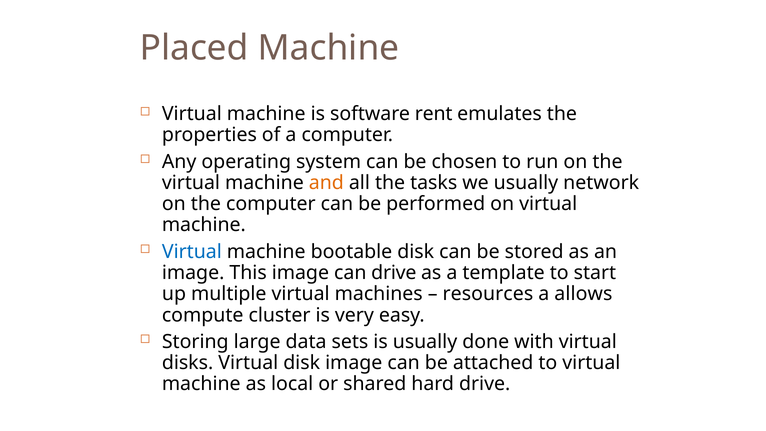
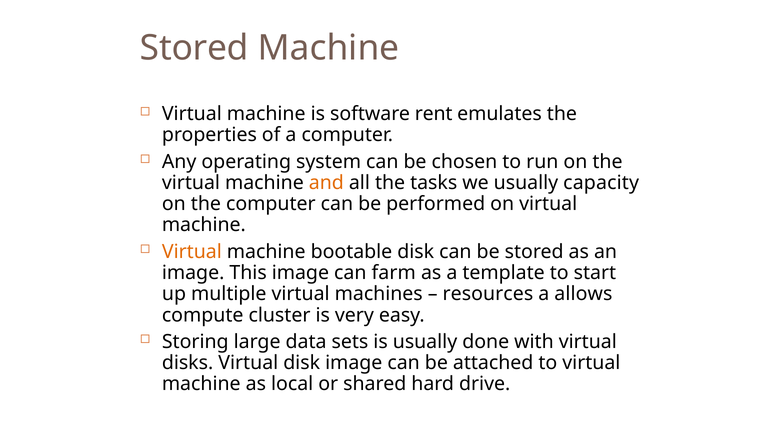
Placed: Placed -> Stored (194, 48)
network: network -> capacity (601, 183)
Virtual colour: blue -> orange (192, 252)
can drive: drive -> farm (394, 273)
